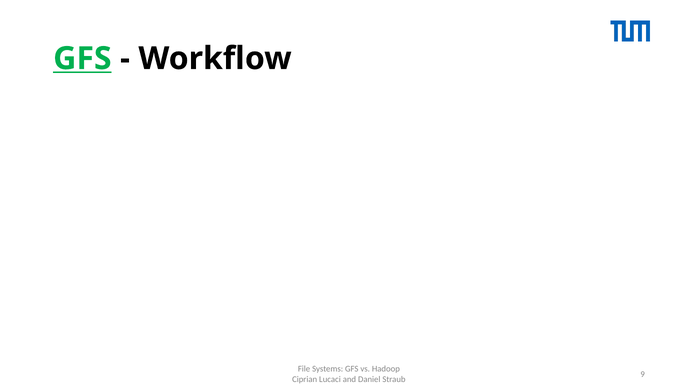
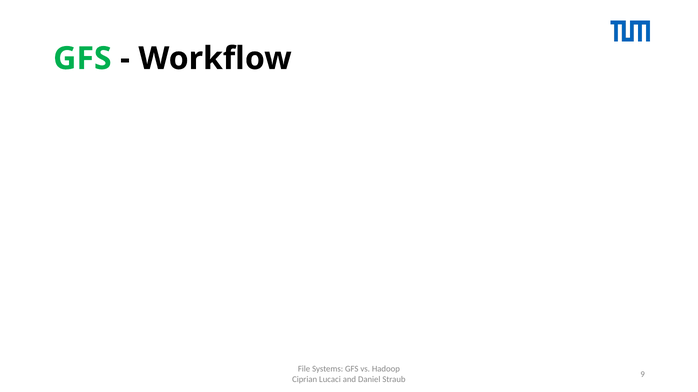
GFS underline: present -> none (82, 59)
